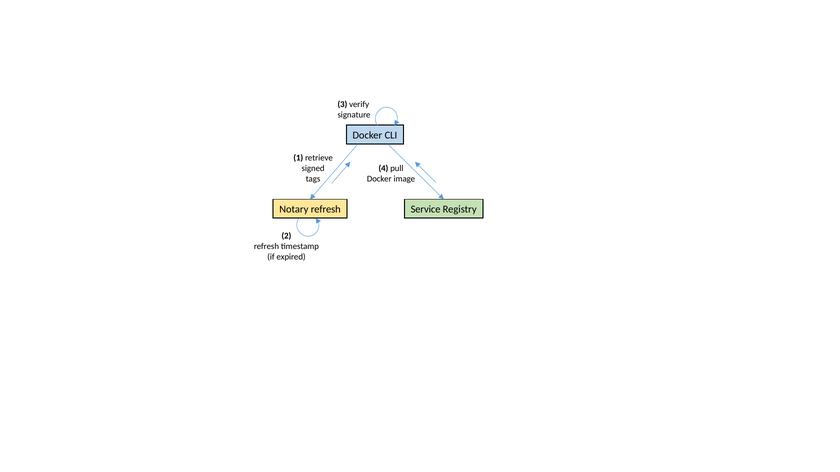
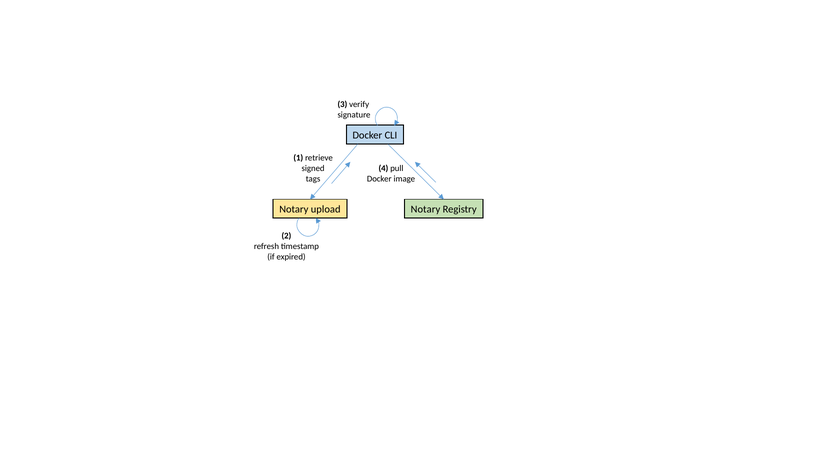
Notary refresh: refresh -> upload (326, 210)
Service: Service -> Notary (425, 210)
